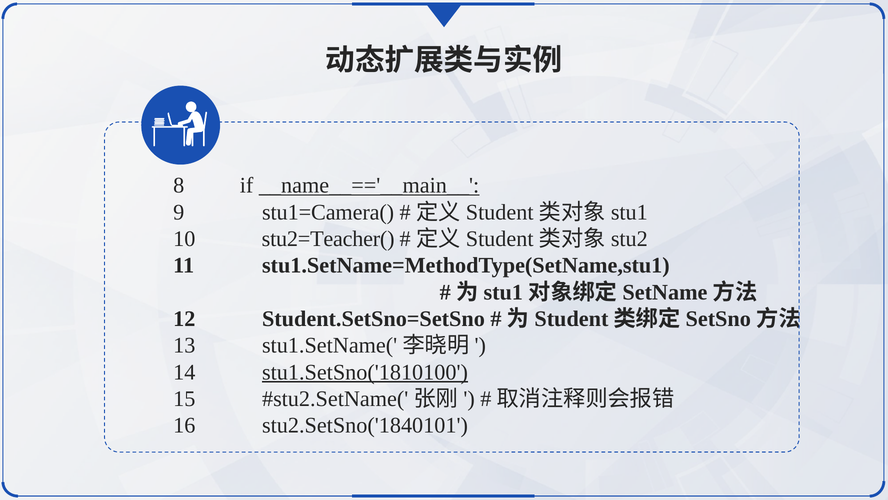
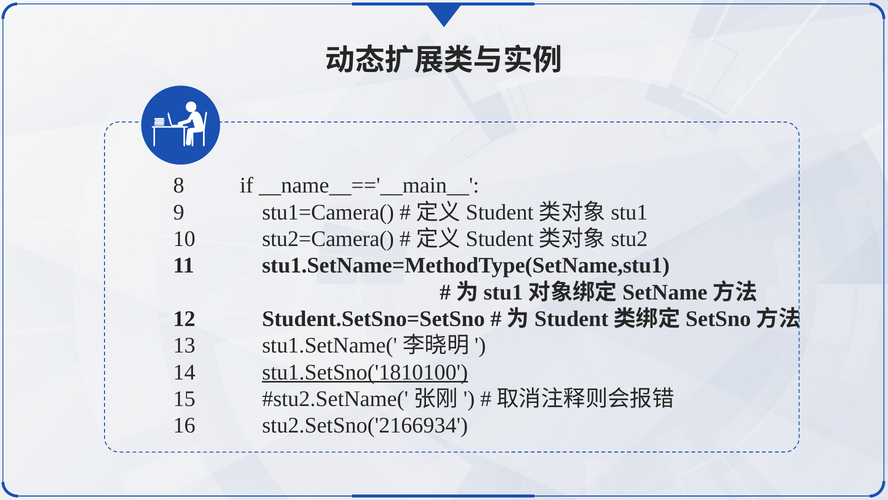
__name__=='__main__ underline: present -> none (369, 185)
stu2=Teacher(: stu2=Teacher( -> stu2=Camera( (328, 239)
stu2.SetSno('1840101: stu2.SetSno('1840101 -> stu2.SetSno('2166934 (365, 425)
